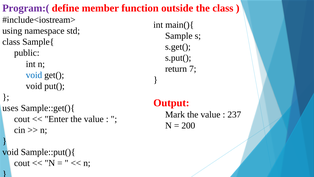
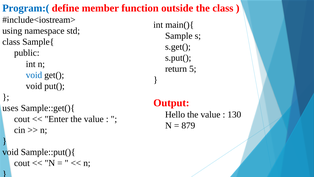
Program:( colour: purple -> blue (26, 8)
7: 7 -> 5 (193, 69)
Mark: Mark -> Hello (175, 114)
237: 237 -> 130 (234, 114)
200: 200 -> 879 (188, 125)
